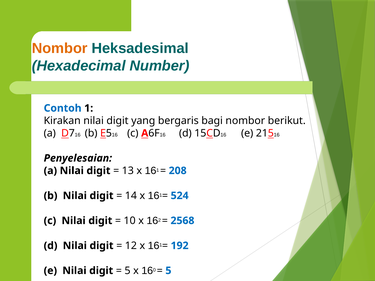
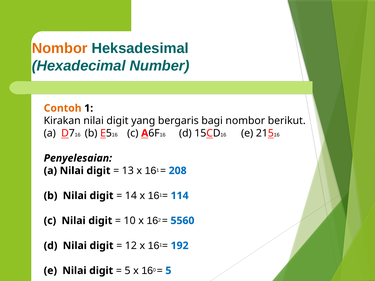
Contoh colour: blue -> orange (63, 108)
524: 524 -> 114 (180, 196)
2568: 2568 -> 5560 (182, 221)
